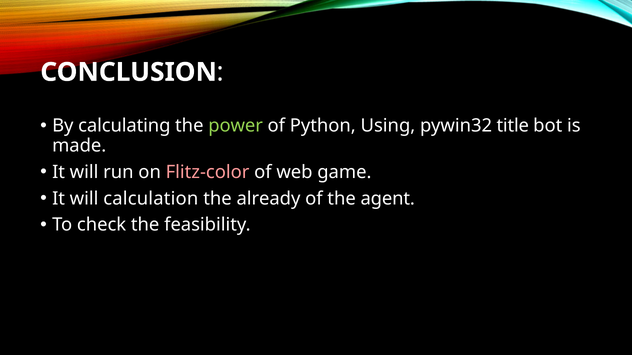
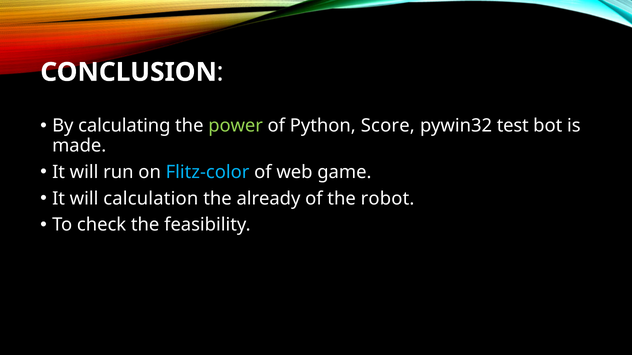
Using: Using -> Score (388, 126)
title: title -> test (513, 126)
Flitz-color colour: pink -> light blue (208, 172)
agent: agent -> robot (388, 199)
